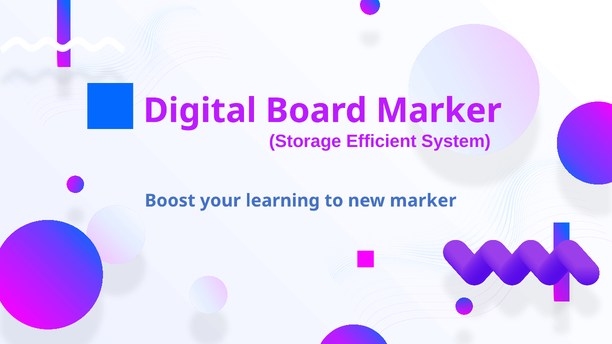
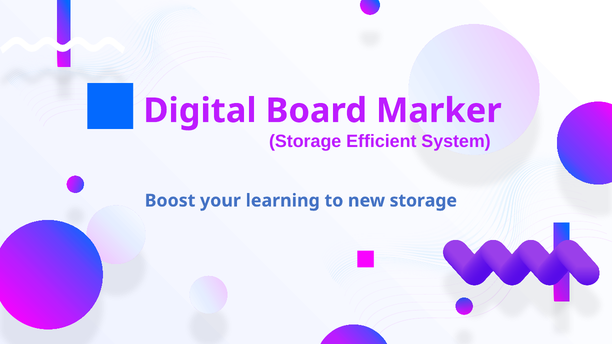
new marker: marker -> storage (423, 201)
